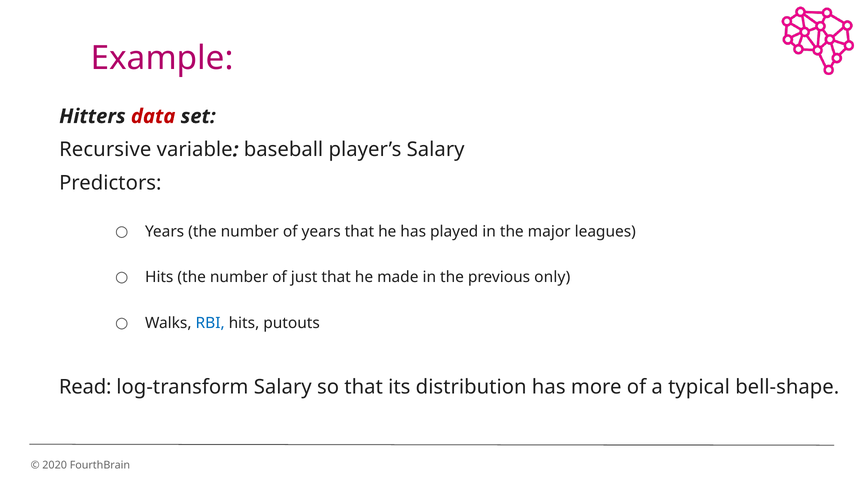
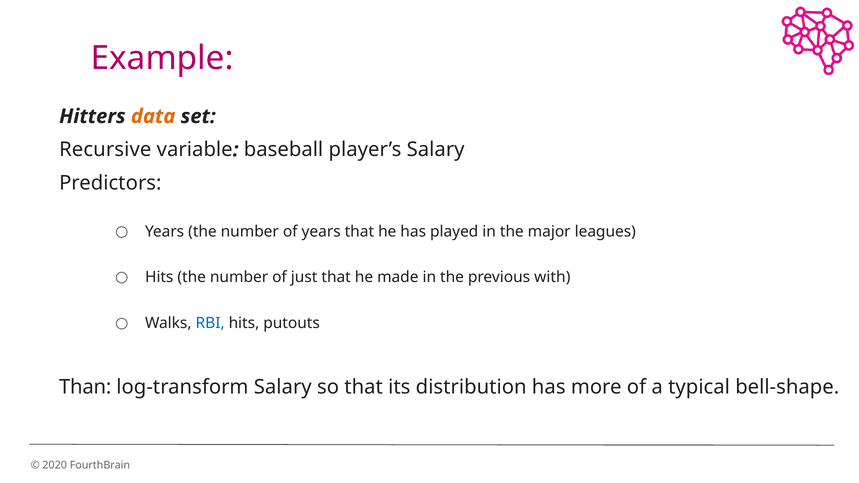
data colour: red -> orange (153, 116)
only: only -> with (552, 277)
Read: Read -> Than (85, 387)
